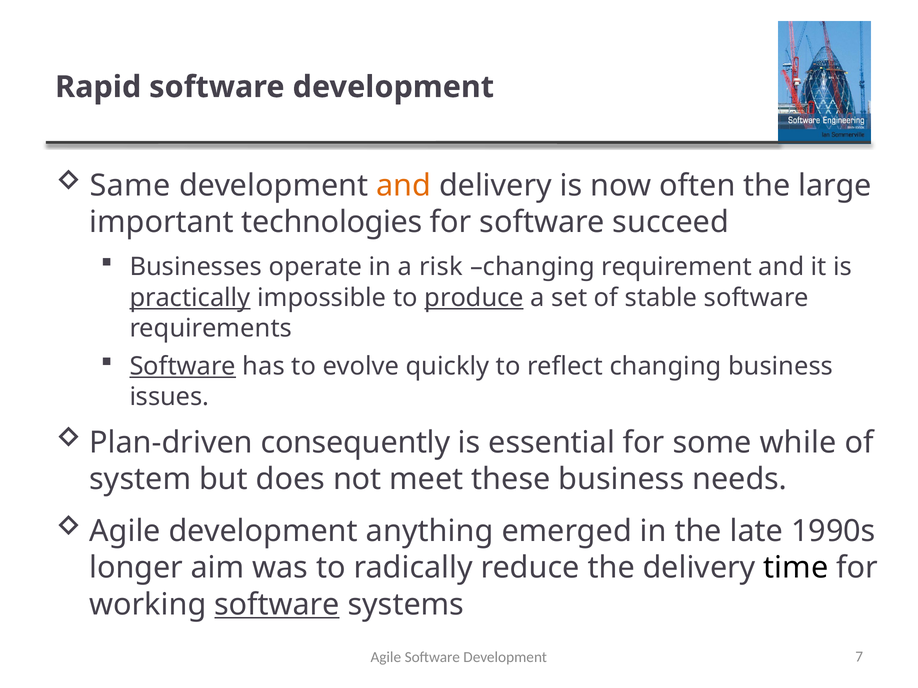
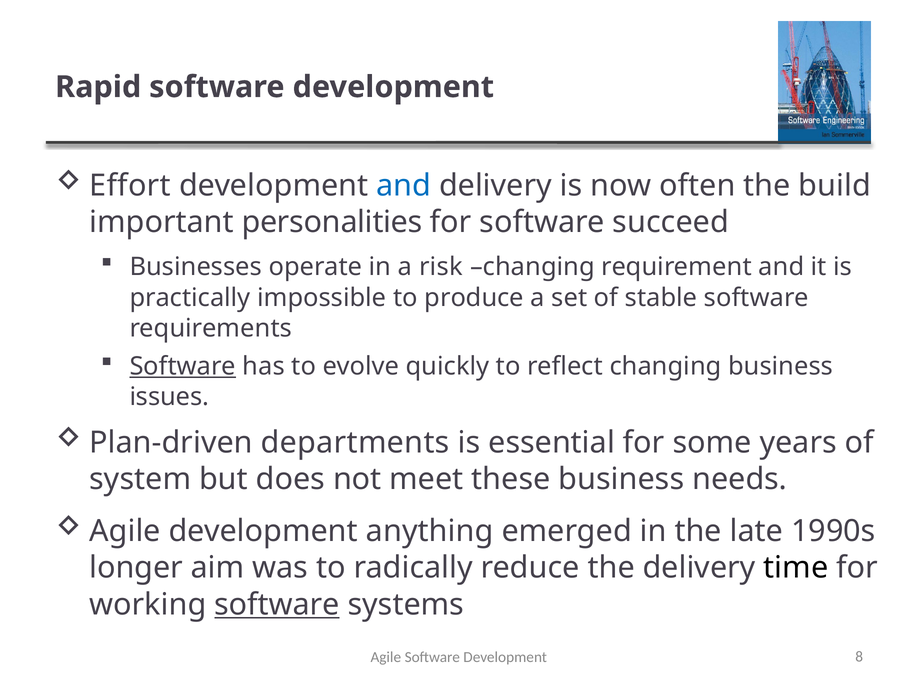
Same: Same -> Effort (130, 186)
and colour: orange -> blue (404, 186)
large: large -> build (835, 186)
technologies: technologies -> personalities (332, 222)
practically underline: present -> none (190, 298)
produce underline: present -> none (474, 298)
consequently: consequently -> departments (355, 443)
while: while -> years (798, 443)
7: 7 -> 8 (859, 657)
